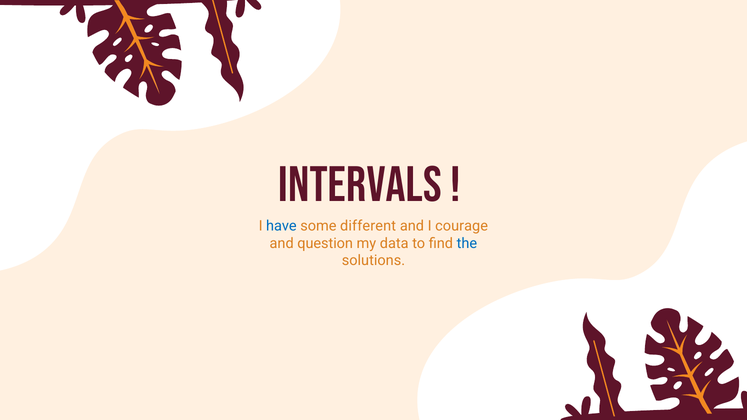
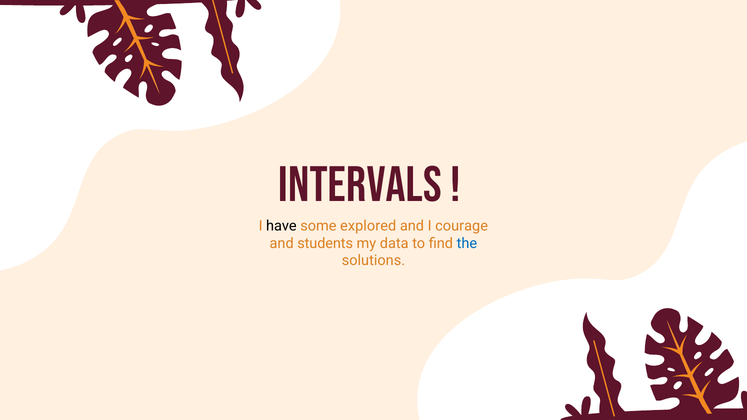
have colour: blue -> black (281, 226)
different: different -> explored (368, 226)
question: question -> students (325, 243)
